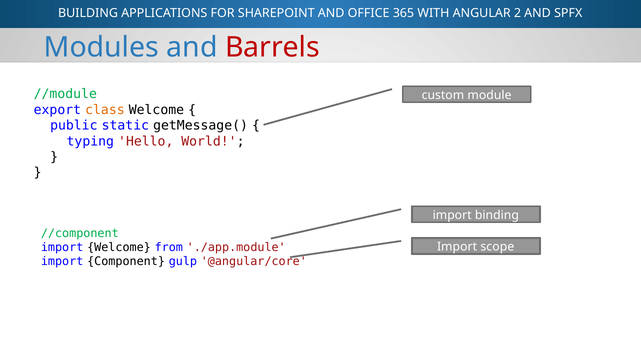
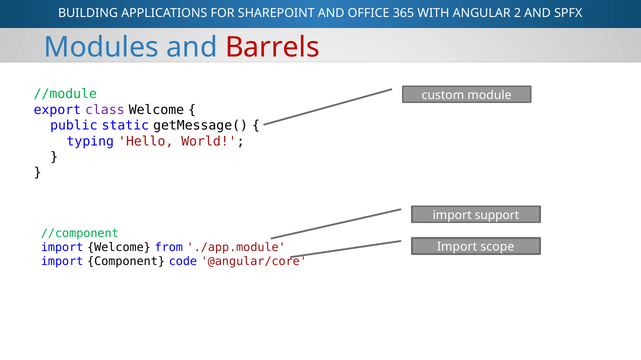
class colour: orange -> purple (105, 110)
binding: binding -> support (497, 215)
gulp: gulp -> code (183, 262)
